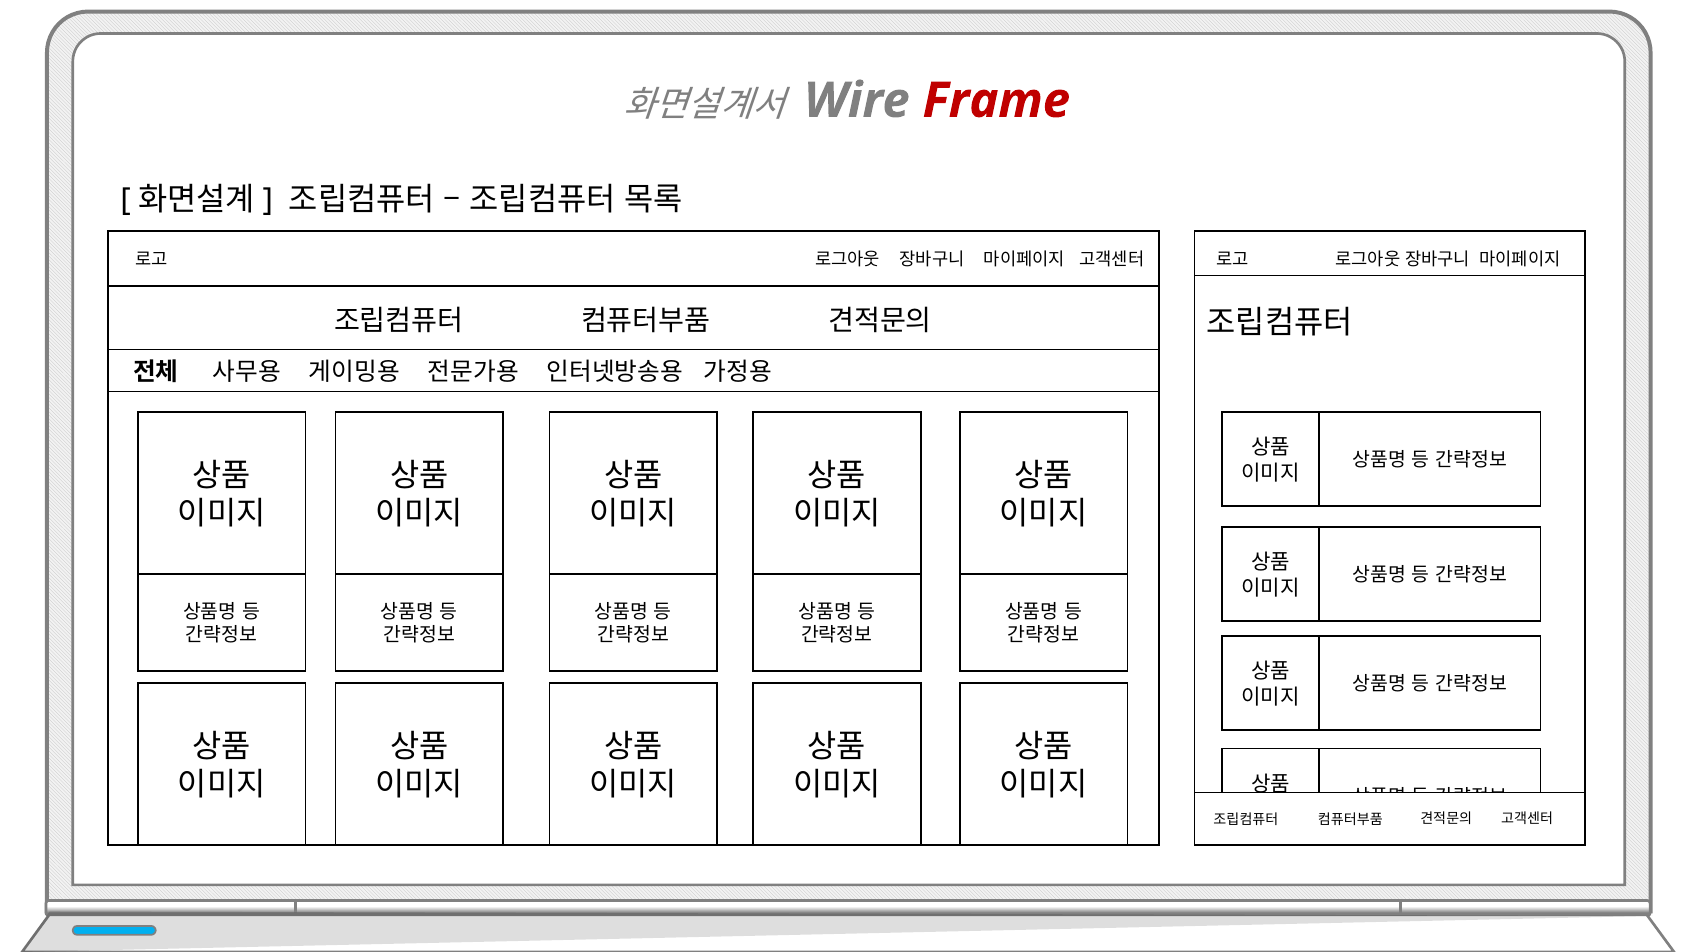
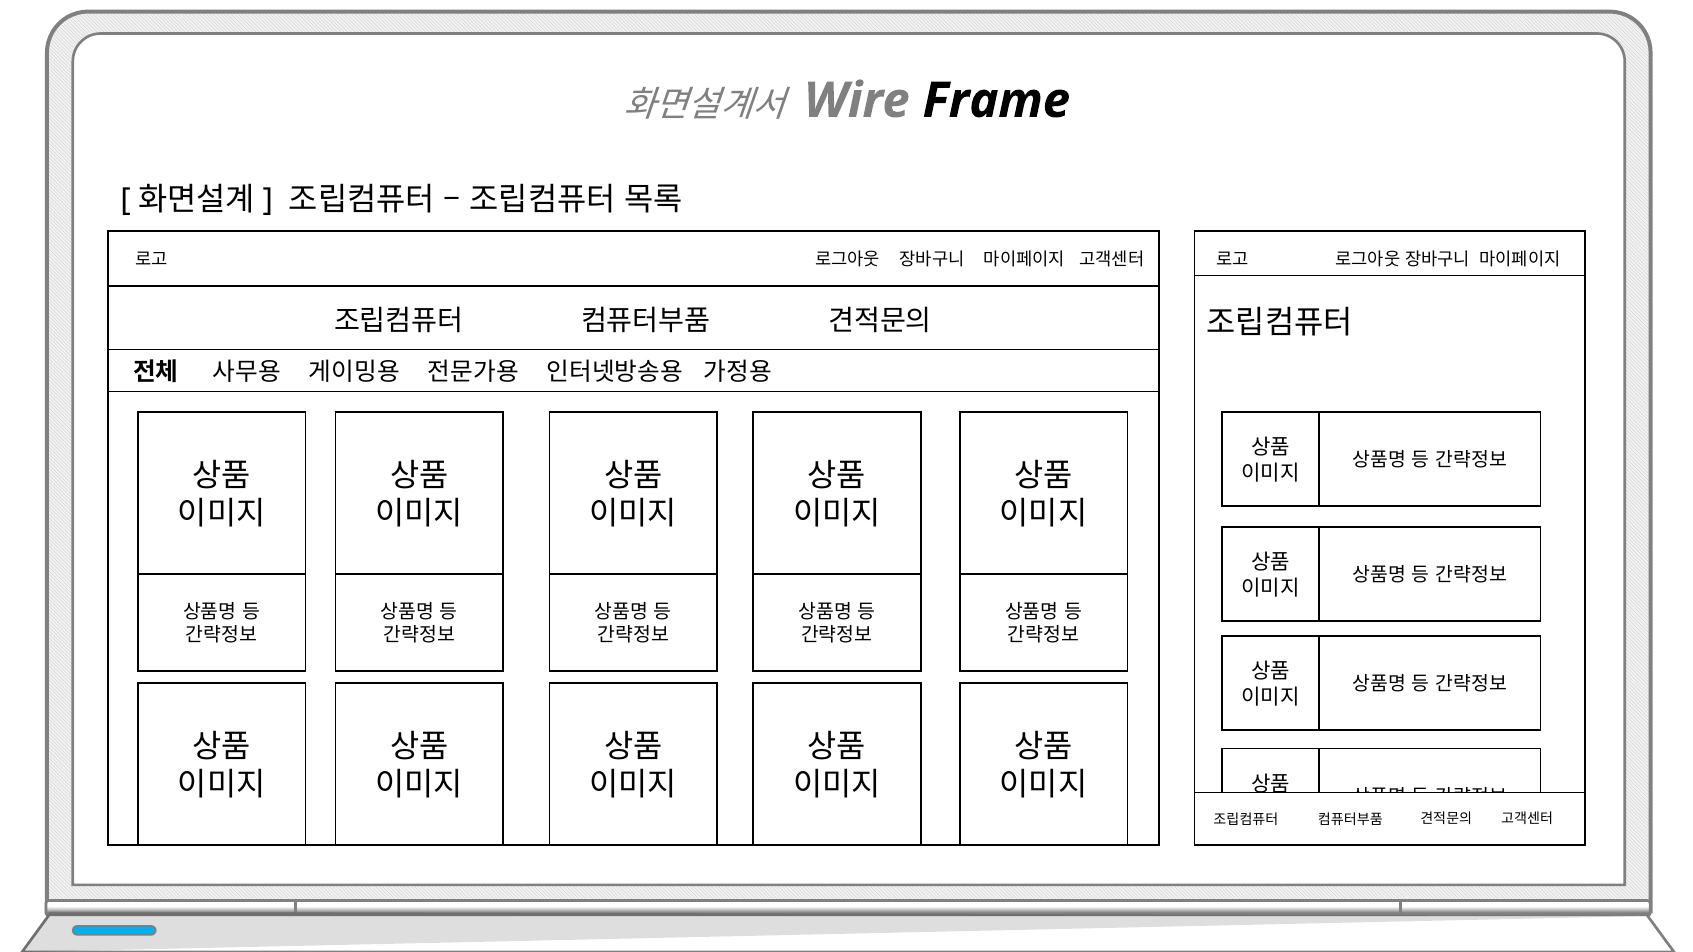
Frame colour: red -> black (996, 101)
